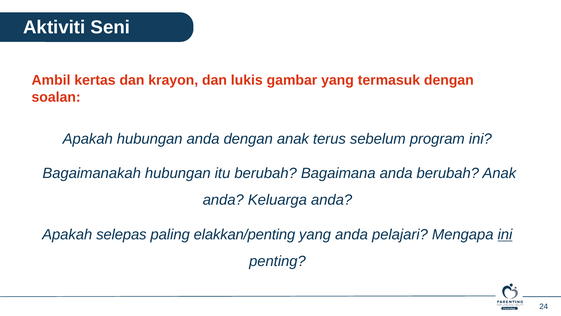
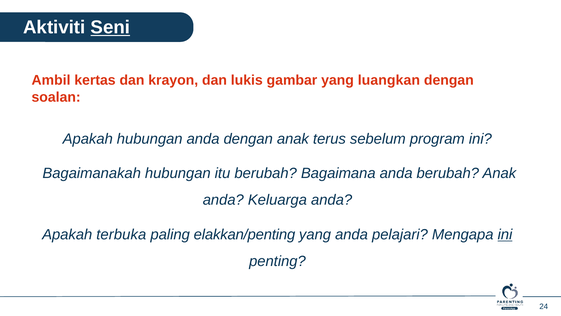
Seni underline: none -> present (110, 27)
termasuk: termasuk -> luangkan (389, 80)
selepas: selepas -> terbuka (121, 234)
